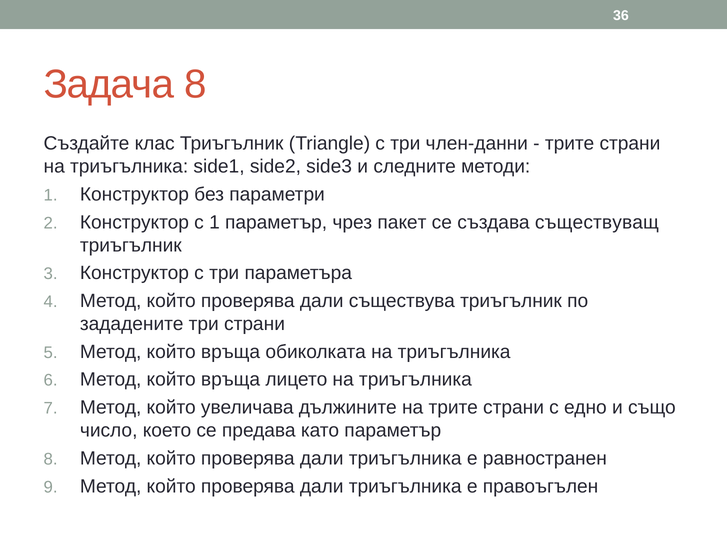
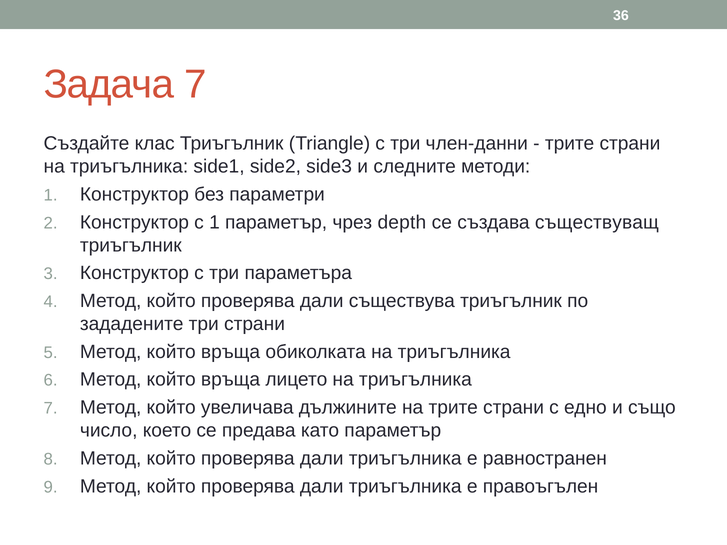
Задача 8: 8 -> 7 (195, 85)
пакет: пакет -> depth (402, 222)
